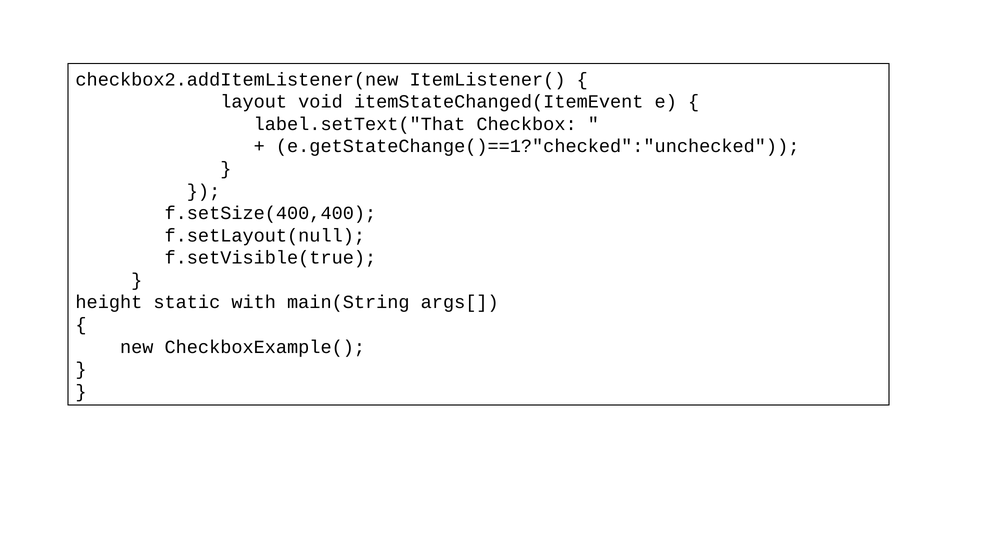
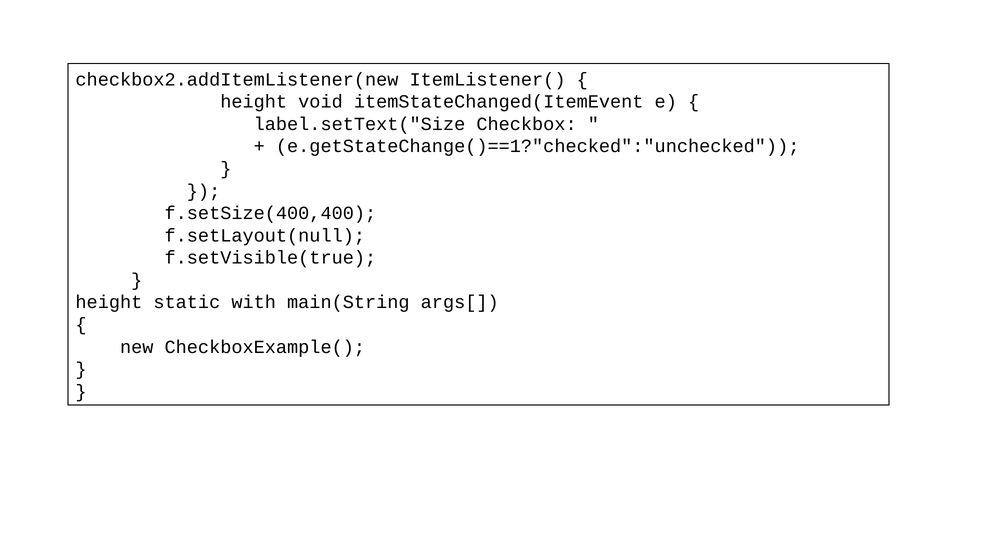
layout: layout -> height (254, 102)
label.setText("That: label.setText("That -> label.setText("Size (359, 124)
